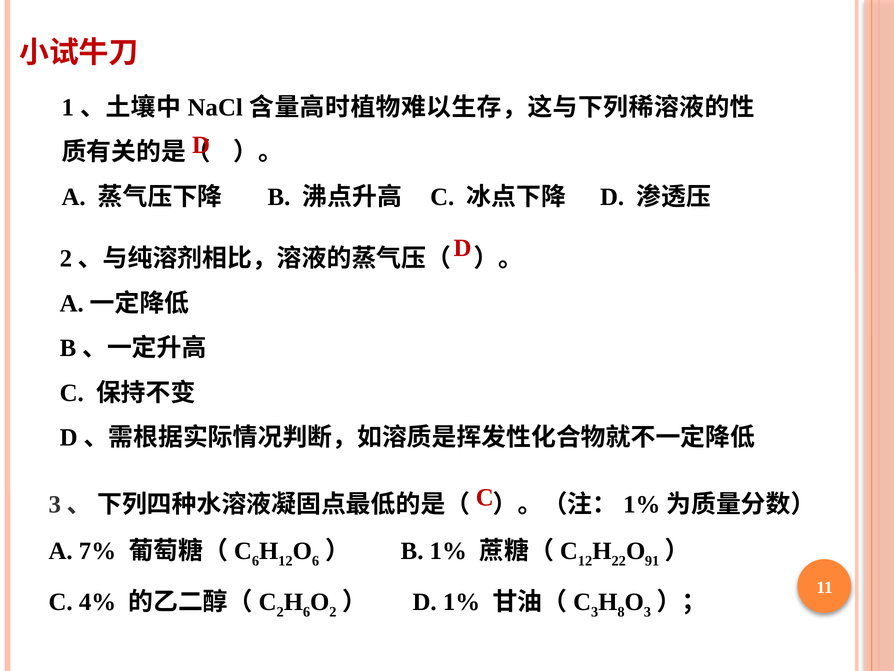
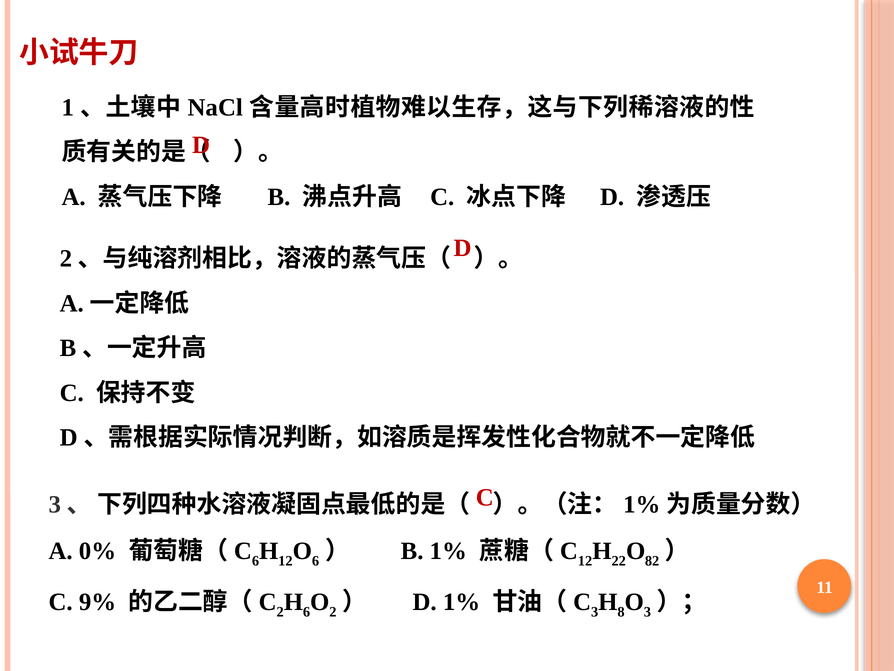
7%: 7% -> 0% (97, 551)
91: 91 -> 82 (652, 560)
4%: 4% -> 9% (98, 602)
